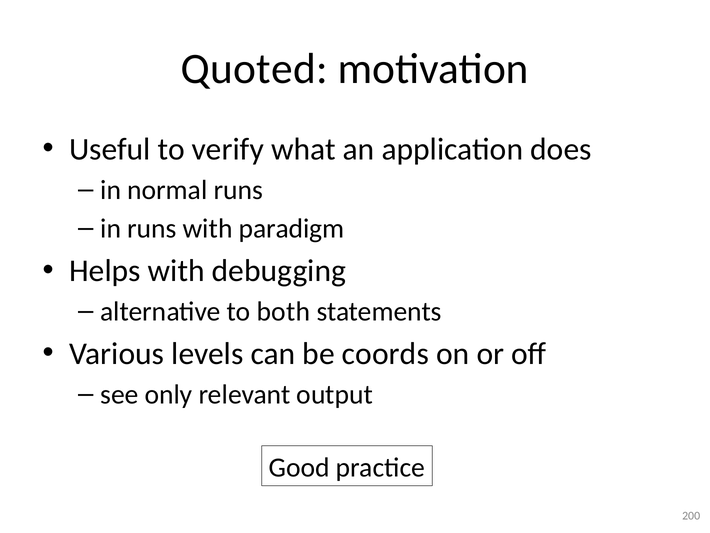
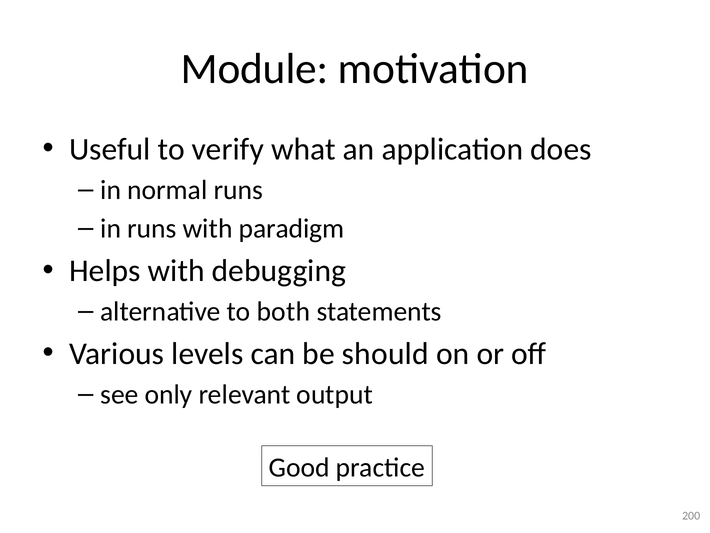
Quoted: Quoted -> Module (255, 69)
coords: coords -> should (385, 353)
